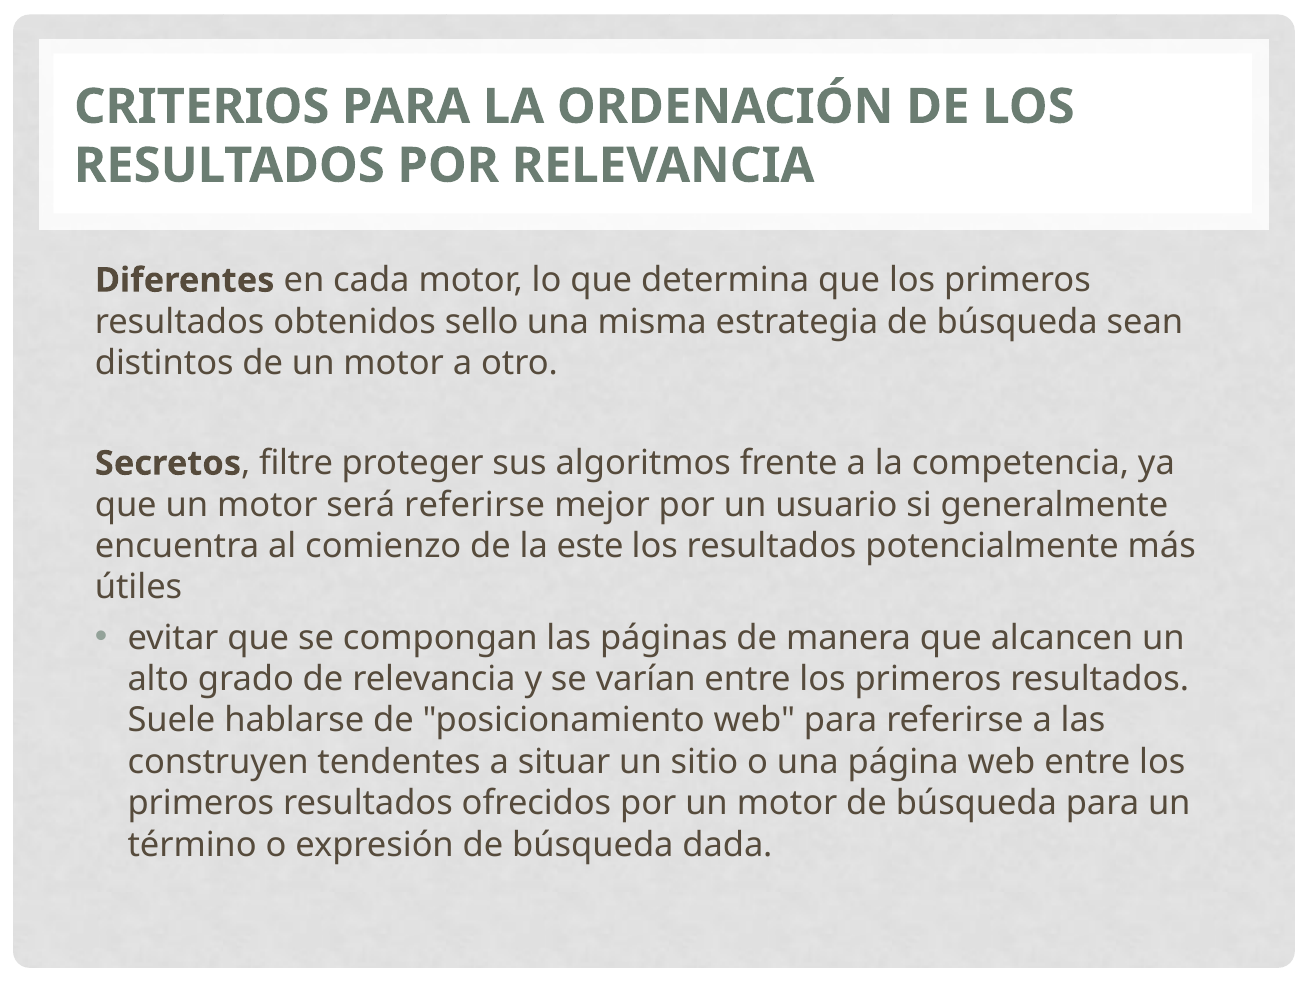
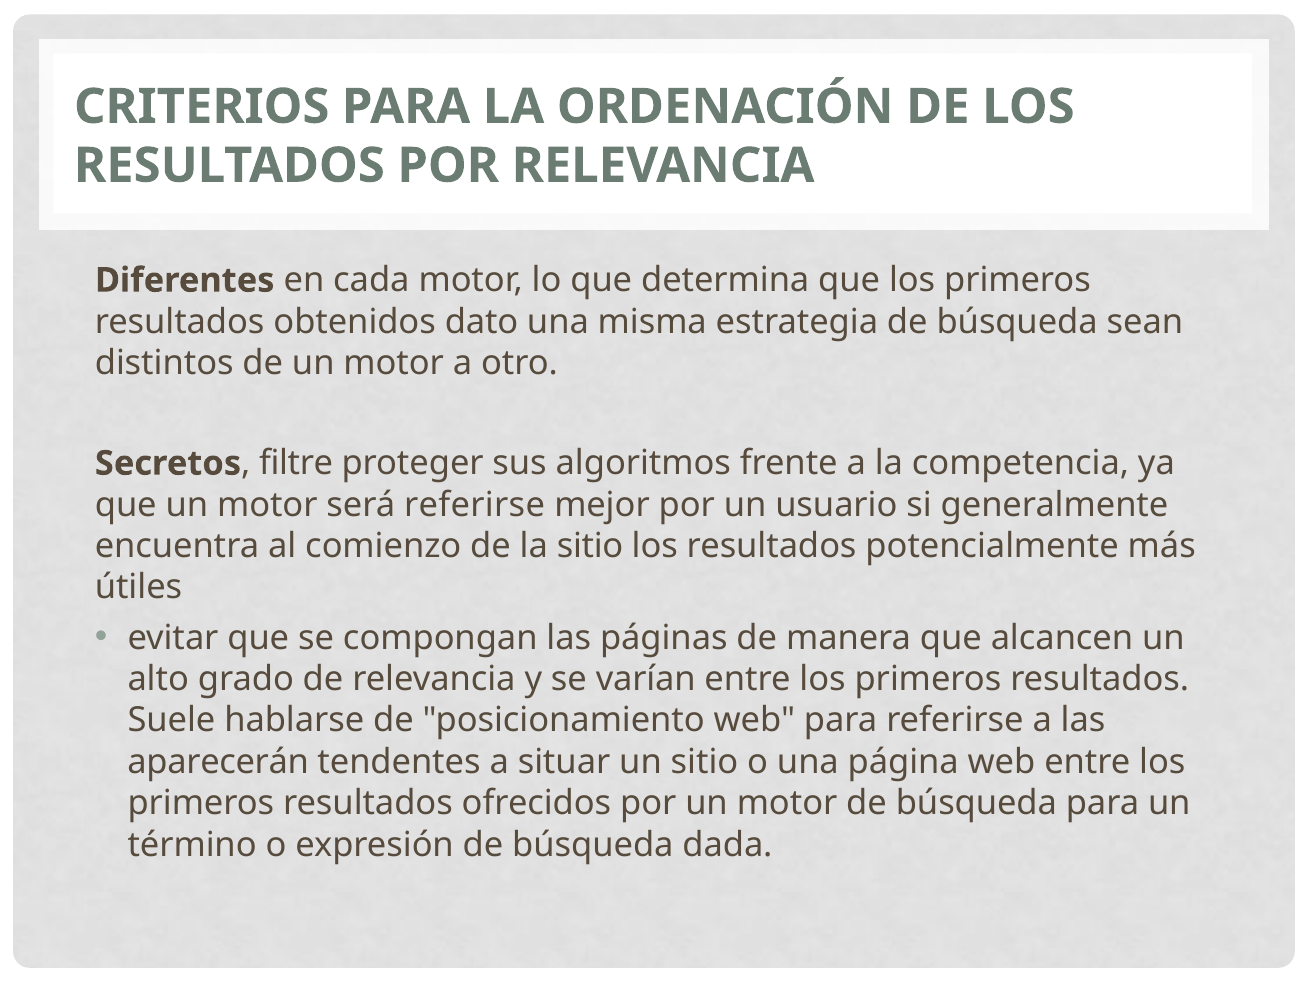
sello: sello -> dato (482, 322)
la este: este -> sitio (590, 546)
construyen: construyen -> aparecerán (218, 762)
